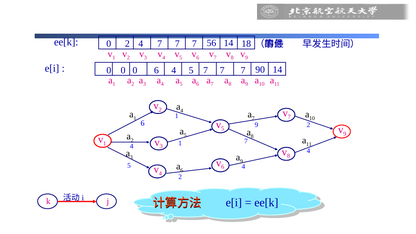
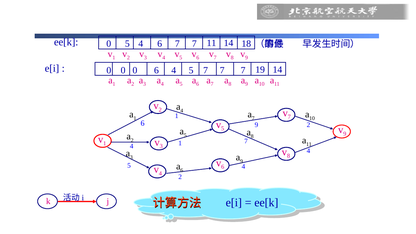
0 2: 2 -> 5 (127, 44)
4 7: 7 -> 6 (160, 44)
7 56: 56 -> 11 (211, 43)
90: 90 -> 19 (260, 70)
